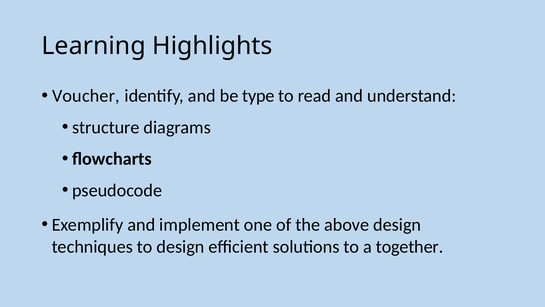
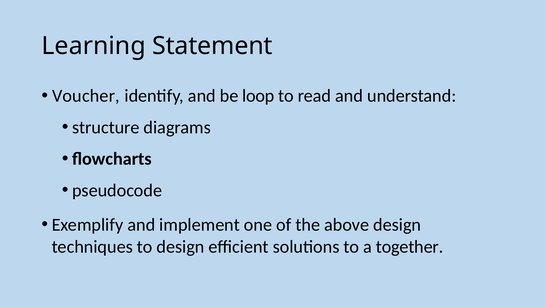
Highlights: Highlights -> Statement (212, 46)
type: type -> loop (258, 96)
